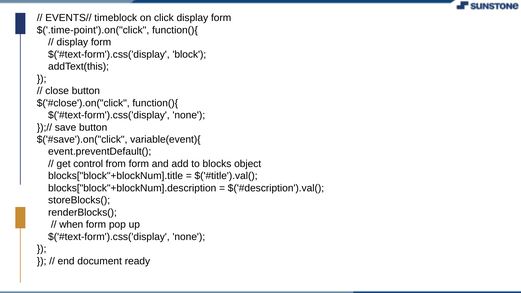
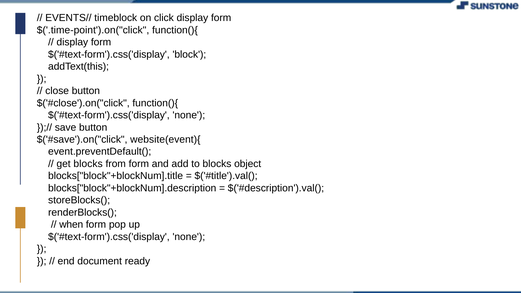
variable(event){: variable(event){ -> website(event){ (165, 140)
get control: control -> blocks (88, 164)
